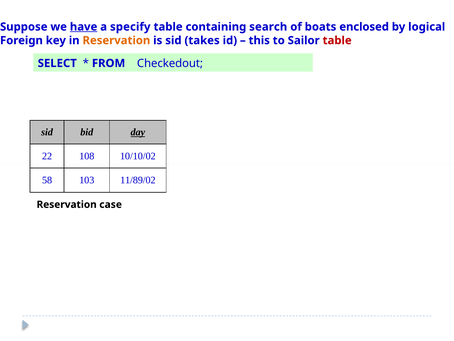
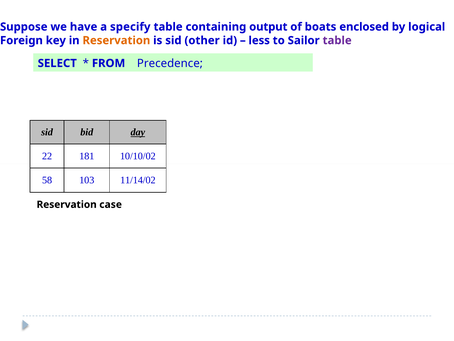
have underline: present -> none (84, 27)
search: search -> output (268, 27)
takes: takes -> other (202, 40)
this: this -> less (259, 40)
table colour: red -> purple (337, 40)
Checkedout: Checkedout -> Precedence (170, 63)
108: 108 -> 181 (87, 156)
11/89/02: 11/89/02 -> 11/14/02 (138, 180)
